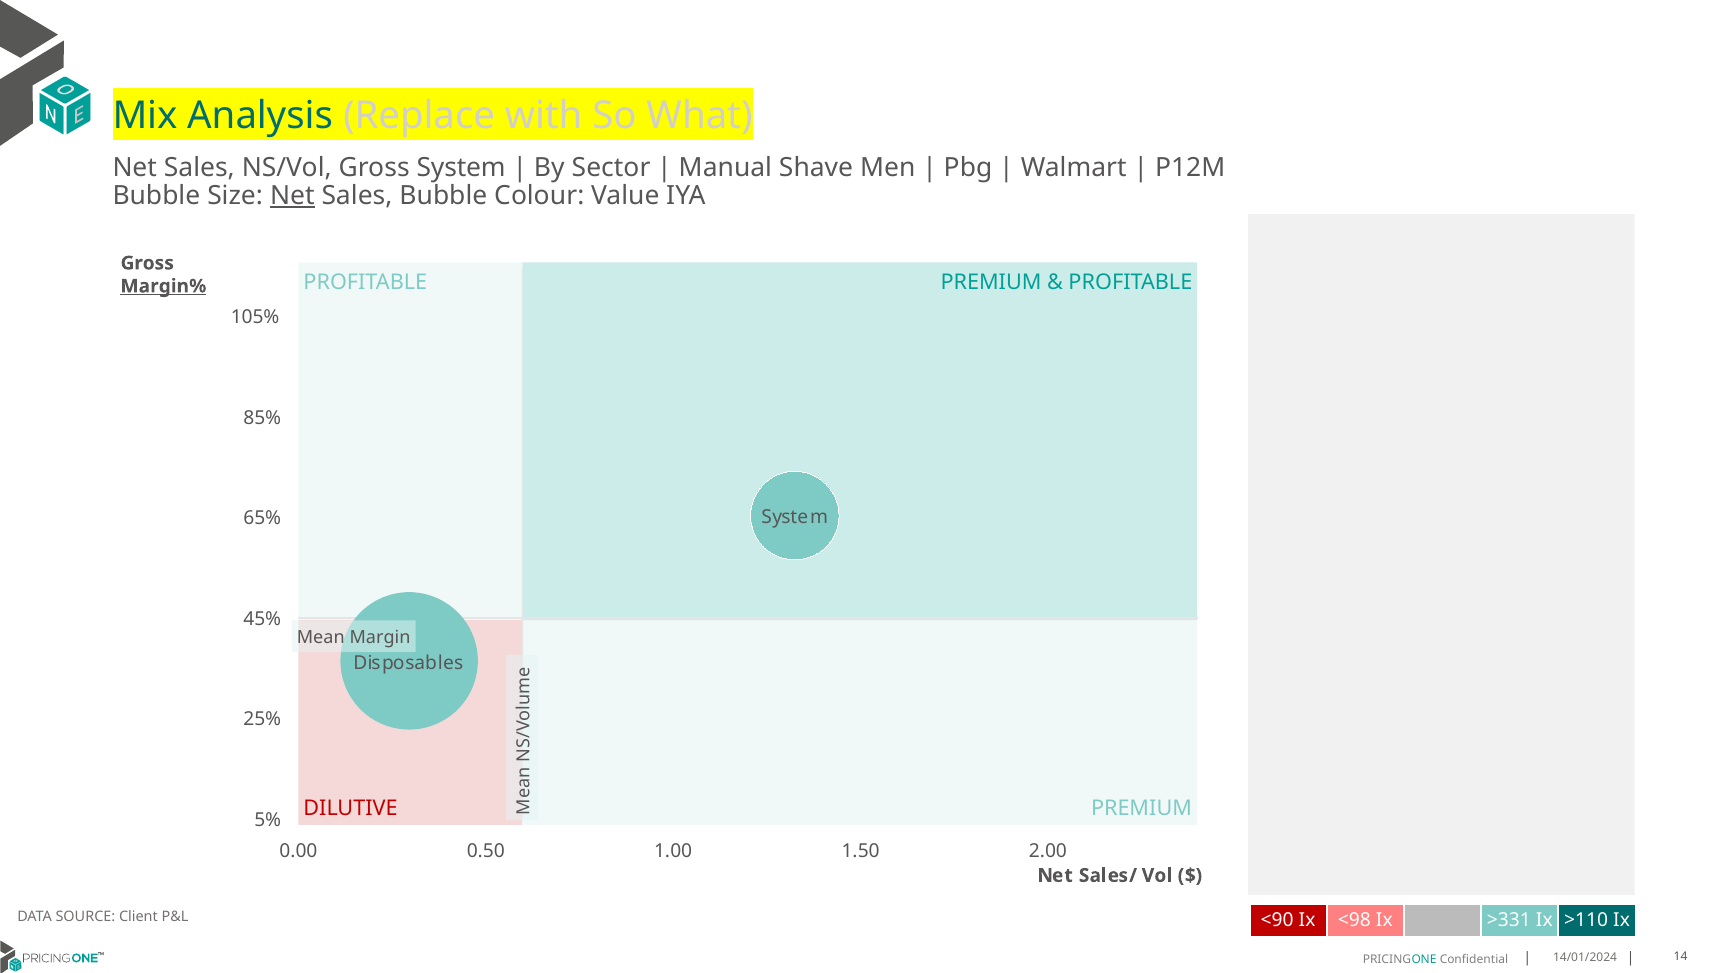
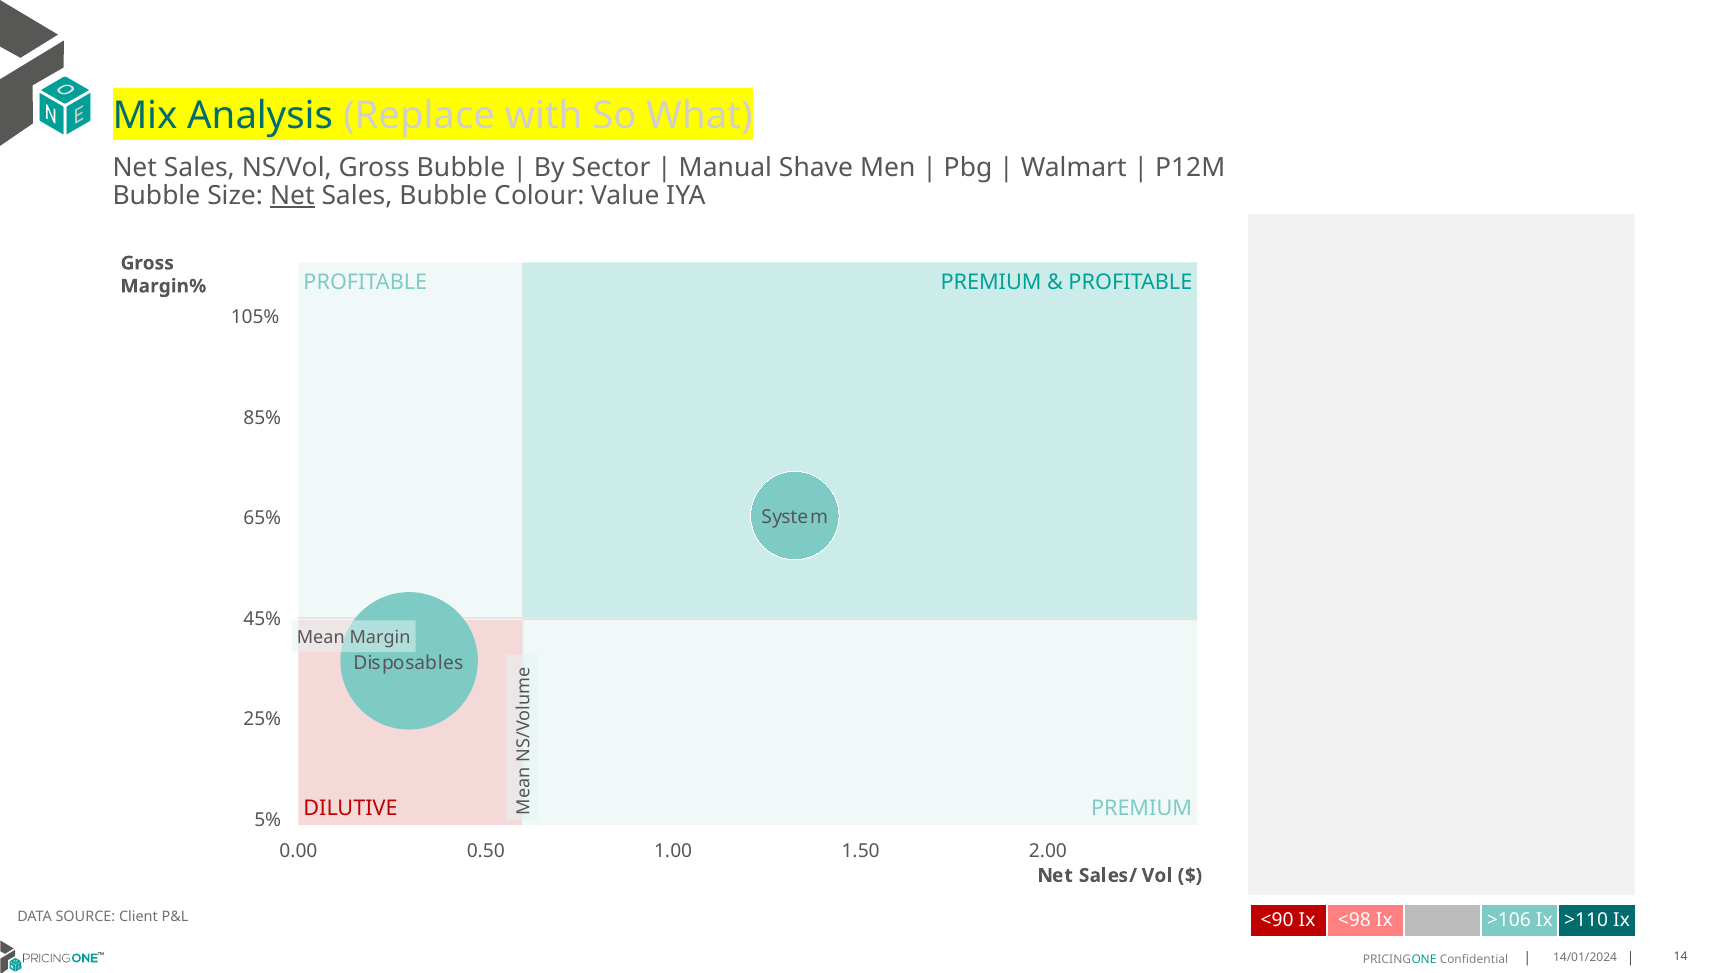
Gross System: System -> Bubble (461, 167)
Margin% underline: present -> none (163, 286)
>331: >331 -> >106 (1509, 920)
